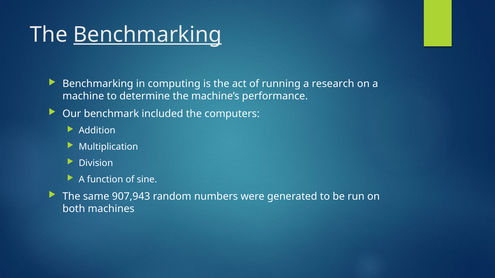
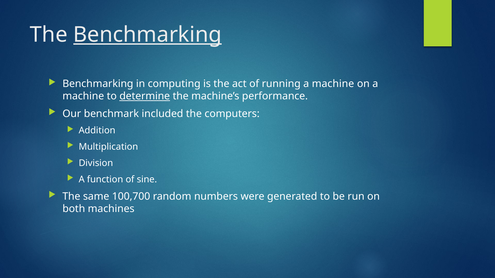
running a research: research -> machine (333, 84)
determine underline: none -> present (145, 96)
907,943: 907,943 -> 100,700 (131, 197)
